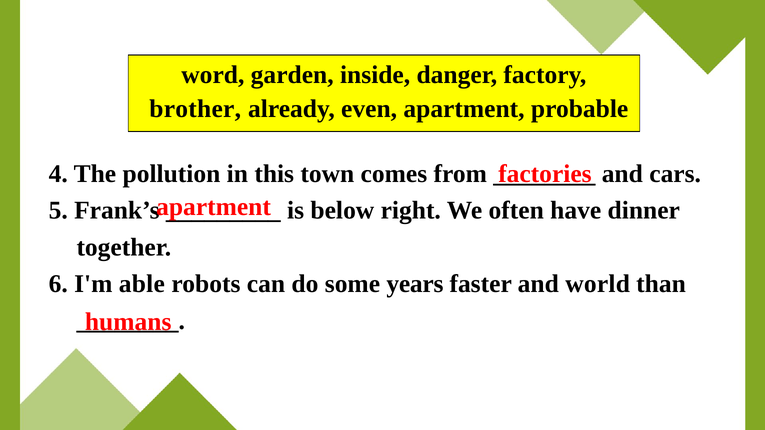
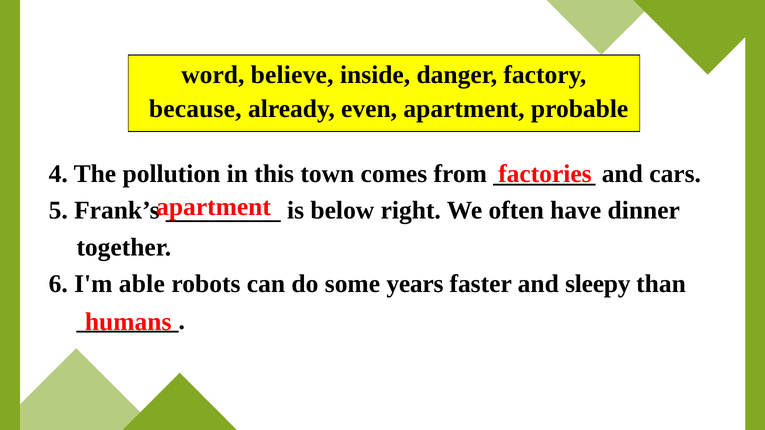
garden: garden -> believe (292, 75)
brother: brother -> because (195, 109)
world: world -> sleepy (598, 284)
